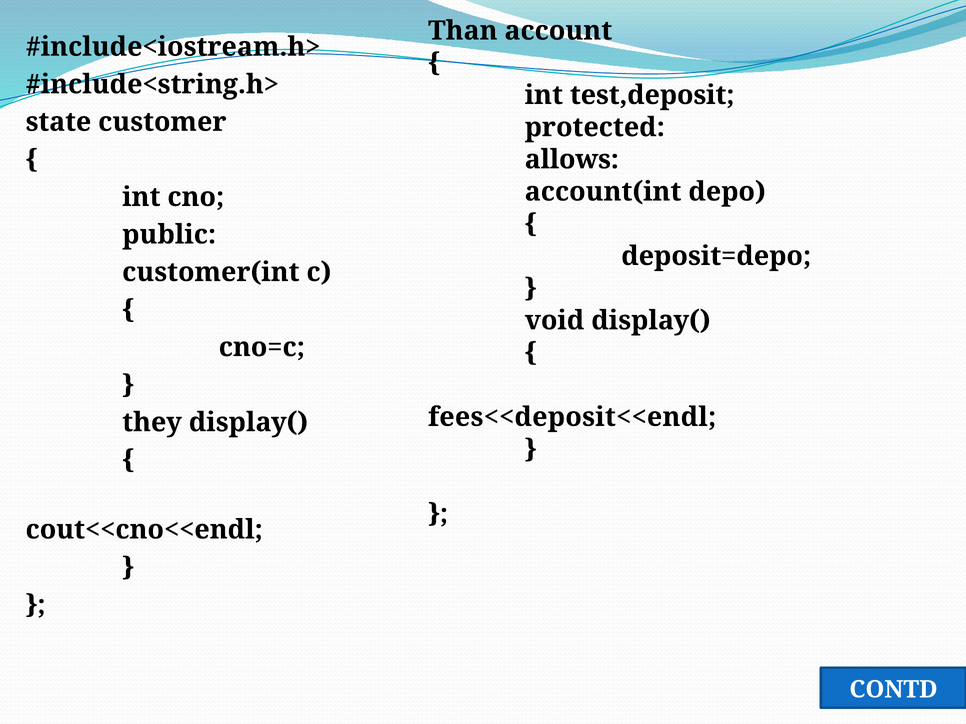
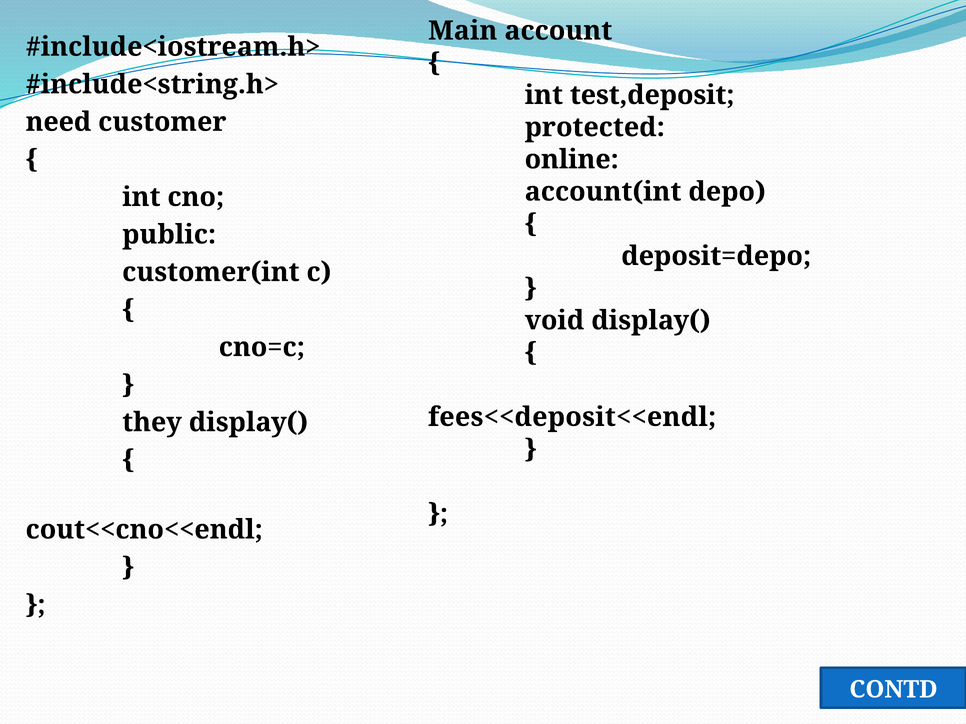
Than: Than -> Main (463, 31)
state: state -> need (58, 122)
allows: allows -> online (572, 160)
